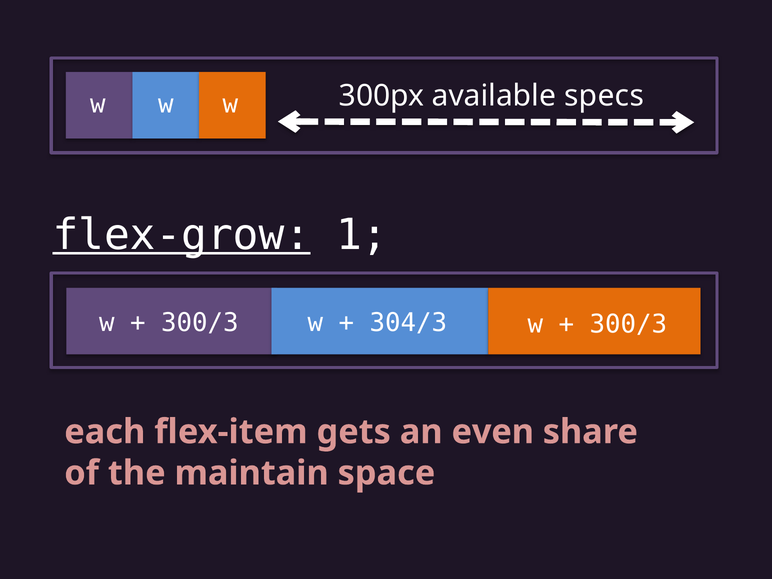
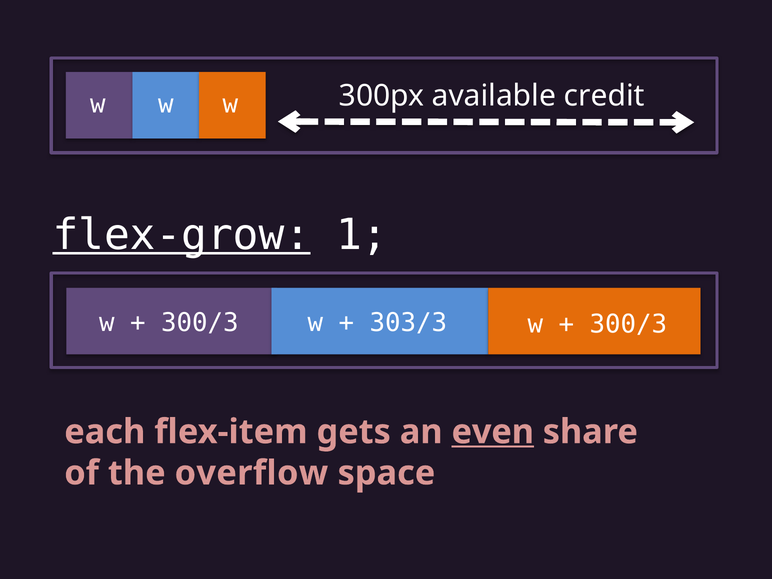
specs: specs -> credit (604, 96)
304/3: 304/3 -> 303/3 (408, 323)
even underline: none -> present (493, 432)
maintain: maintain -> overflow (251, 473)
